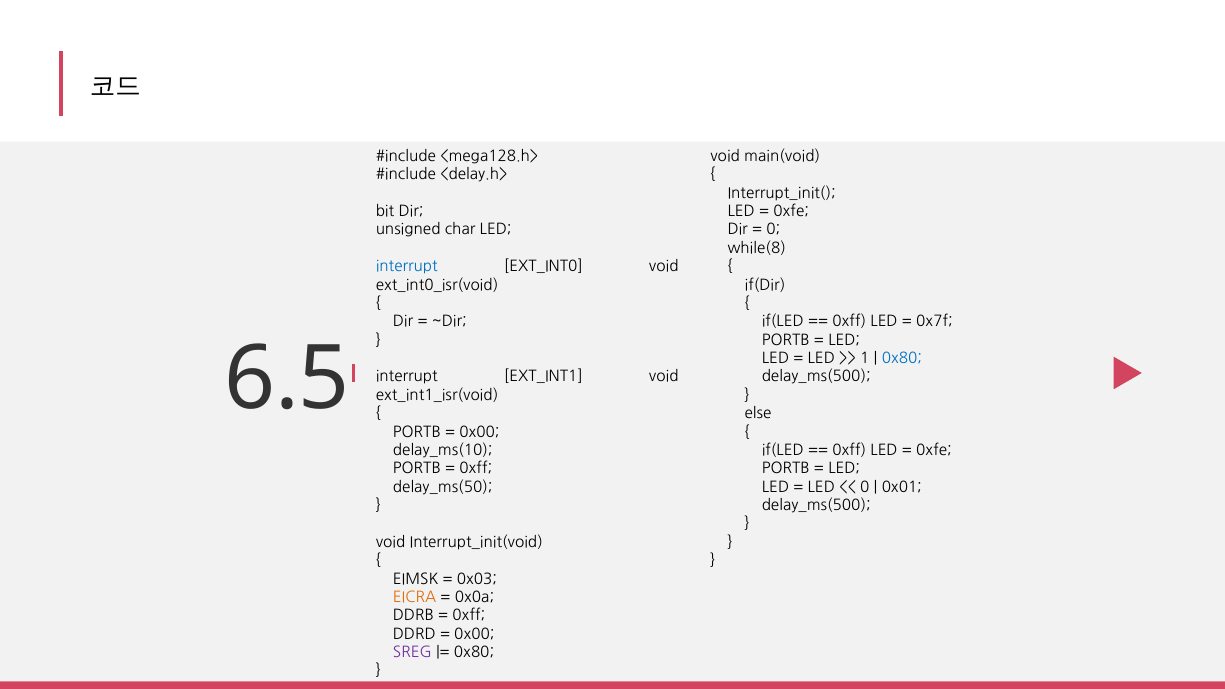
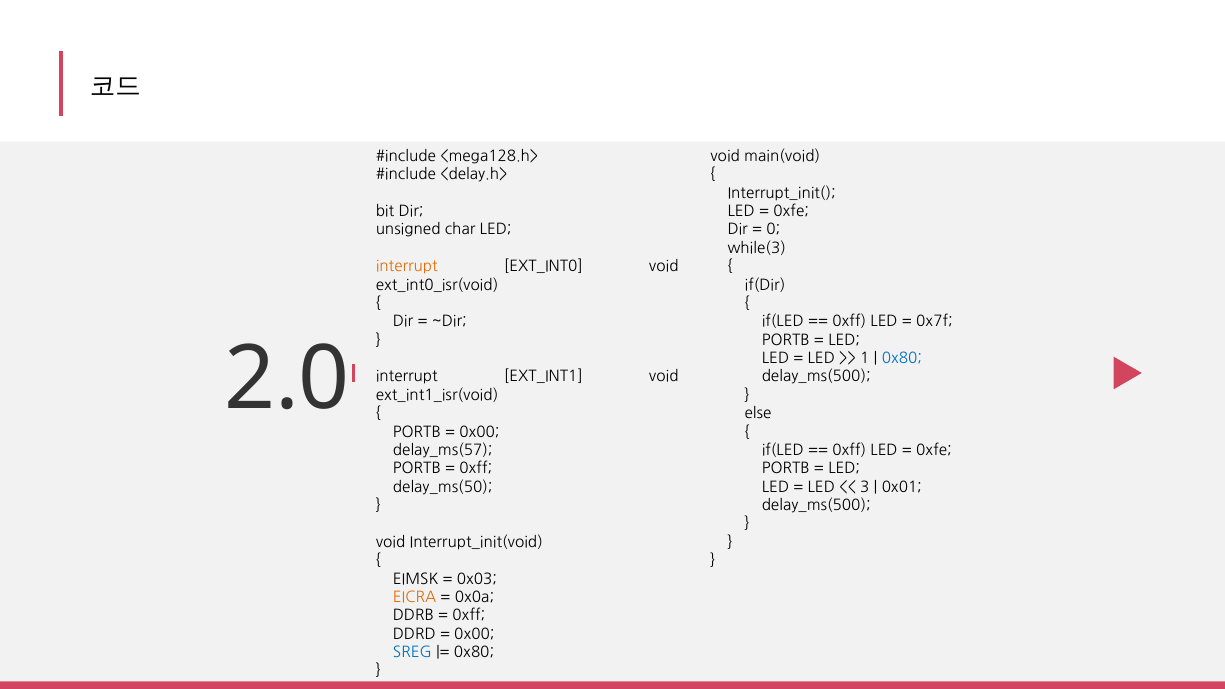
while(8: while(8 -> while(3 (757, 248)
interrupt colour: blue -> orange (407, 267)
6.5: 6.5 -> 2.0 (287, 379)
delay_ms(10: delay_ms(10 -> delay_ms(57 (443, 450)
0: 0 -> 3 (865, 487)
SREG colour: purple -> blue (412, 653)
